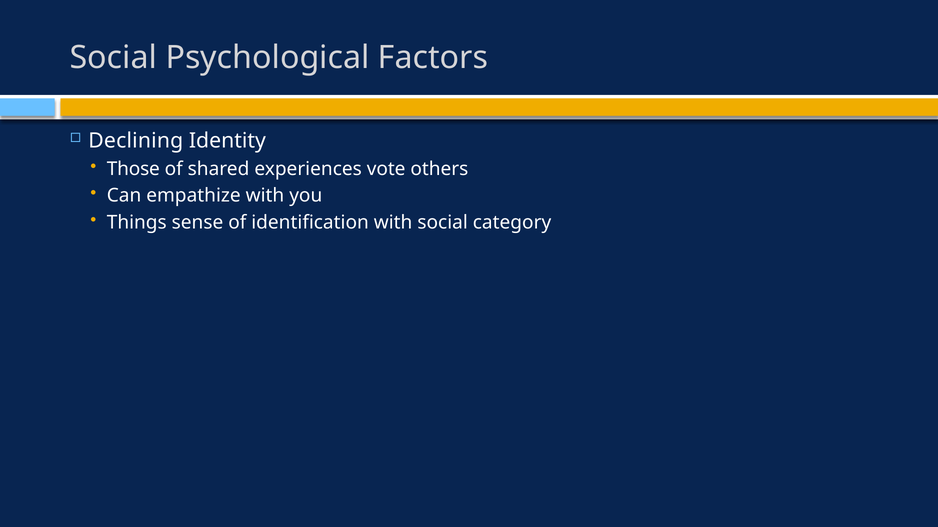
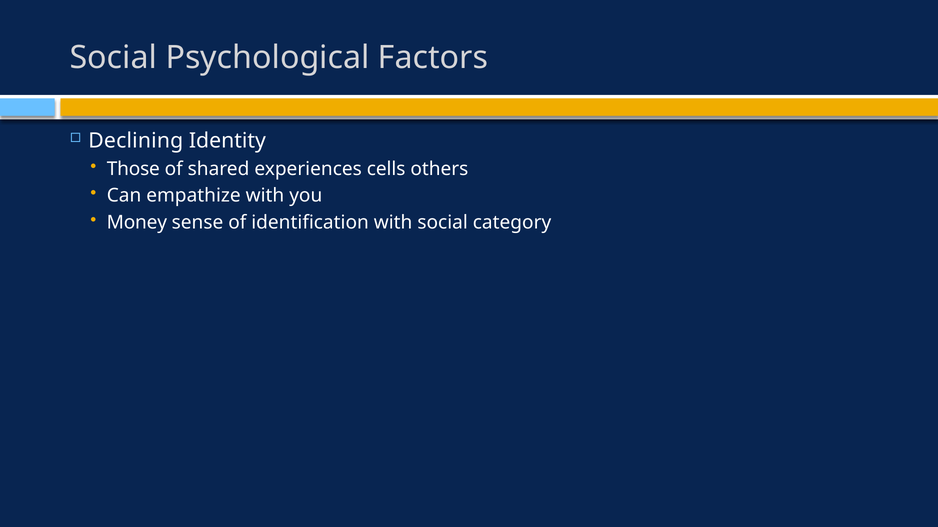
vote: vote -> cells (386, 169)
Things: Things -> Money (137, 223)
